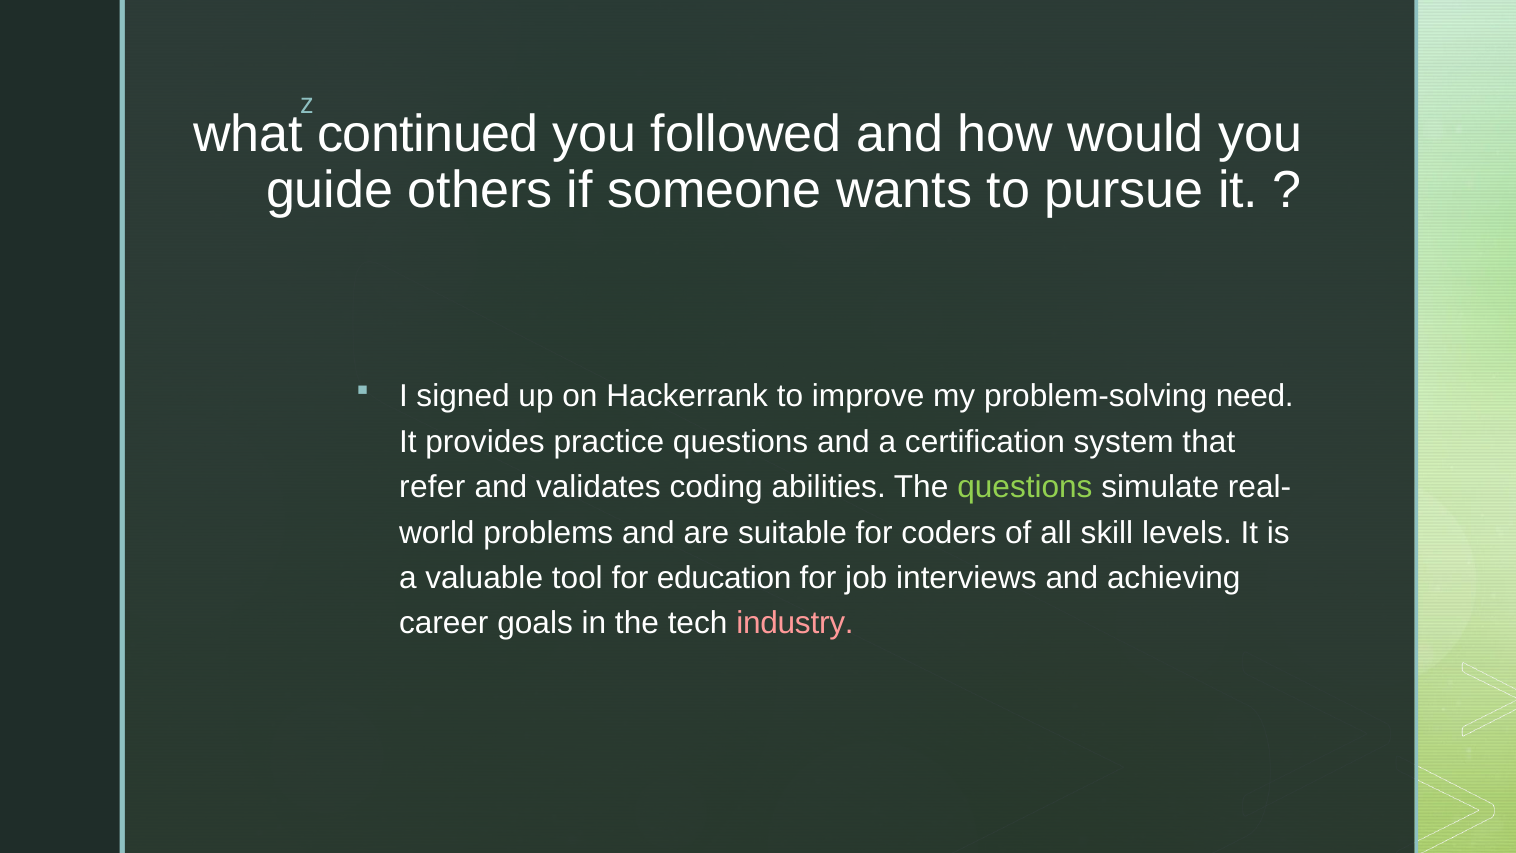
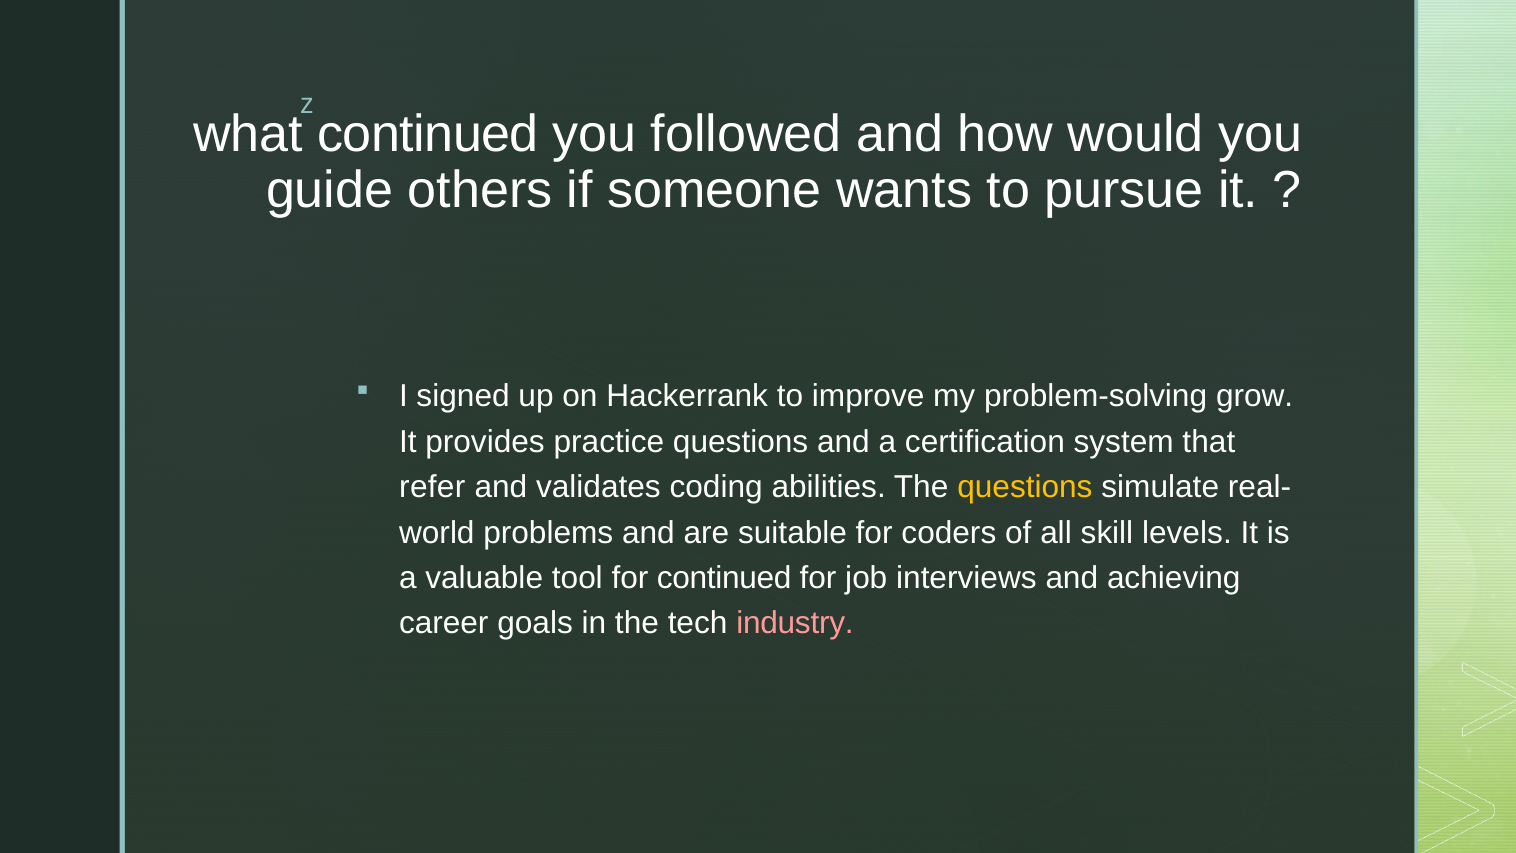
need: need -> grow (1255, 396)
questions colour: light green -> yellow (1025, 487)
for education: education -> continued (724, 578)
